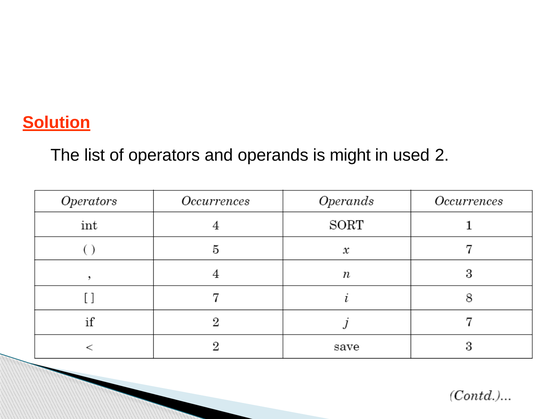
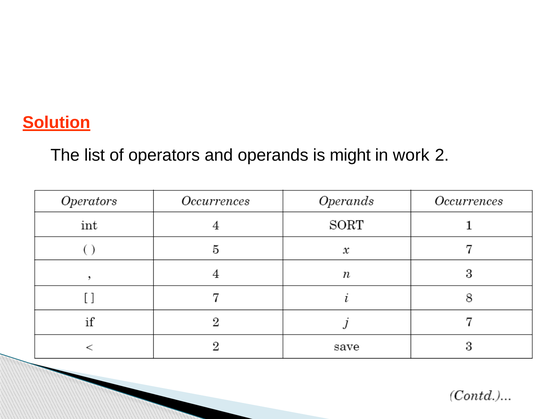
used: used -> work (411, 155)
